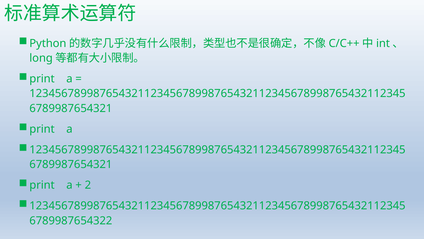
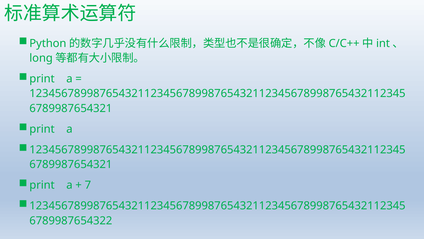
2: 2 -> 7 (88, 185)
